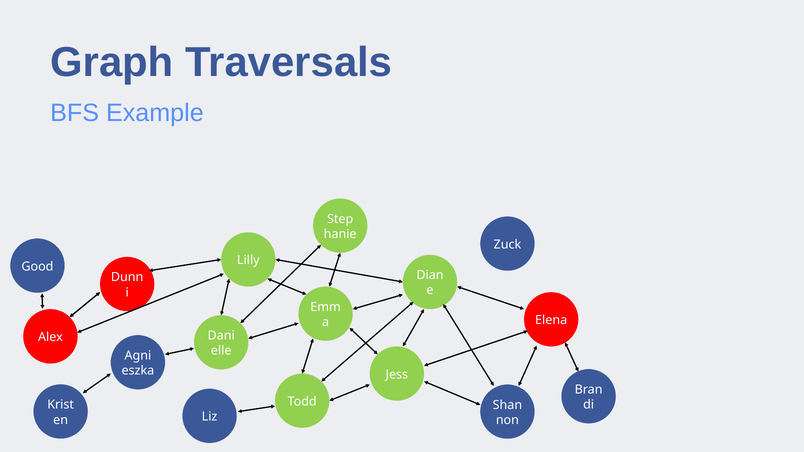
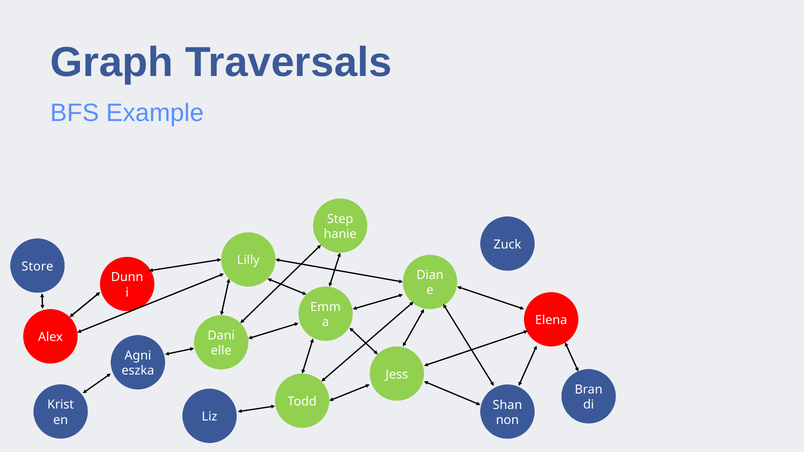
Good: Good -> Store (37, 267)
